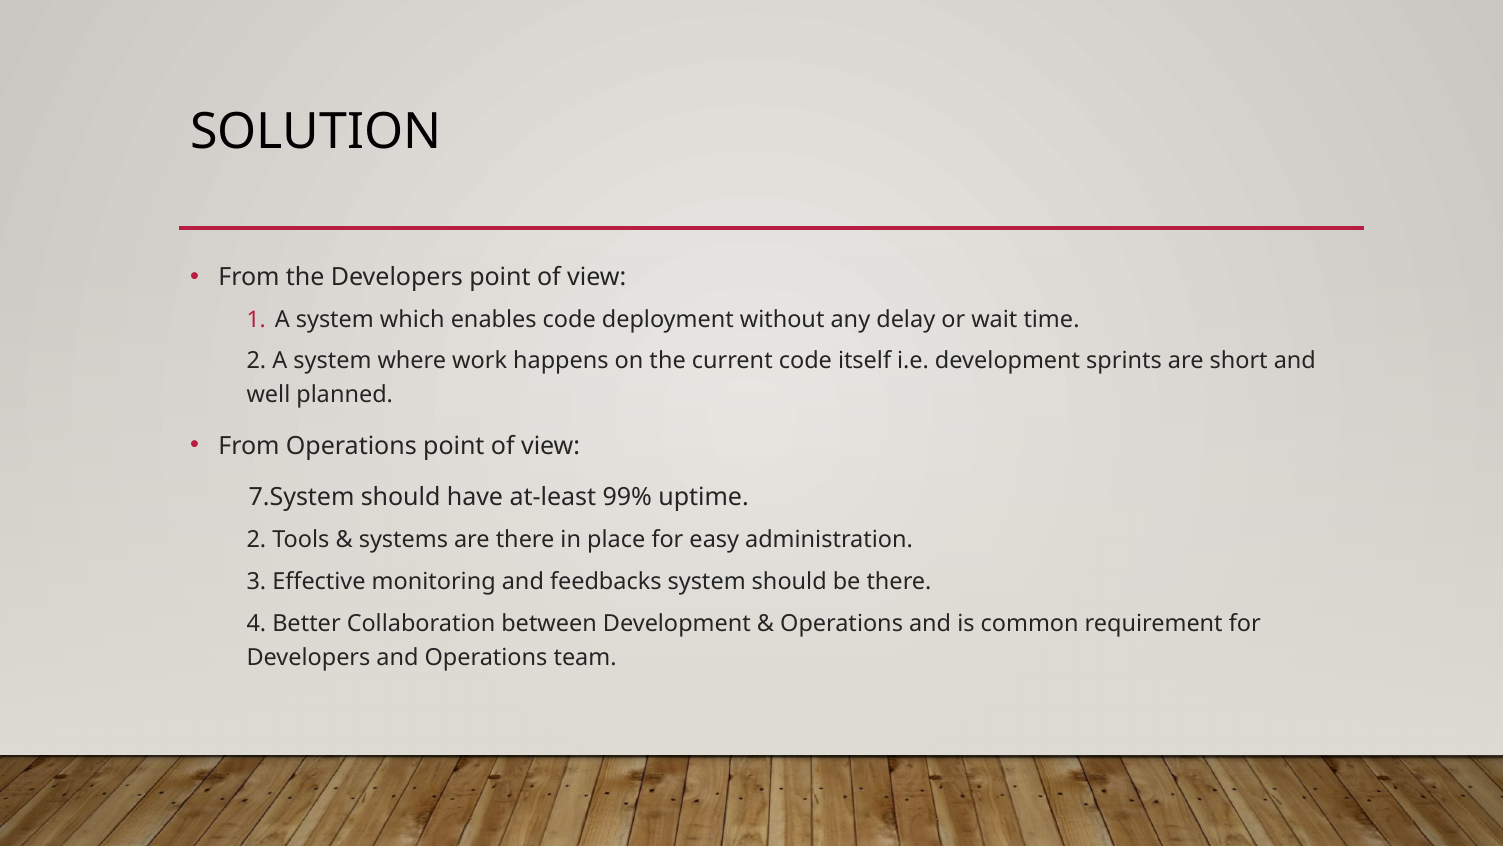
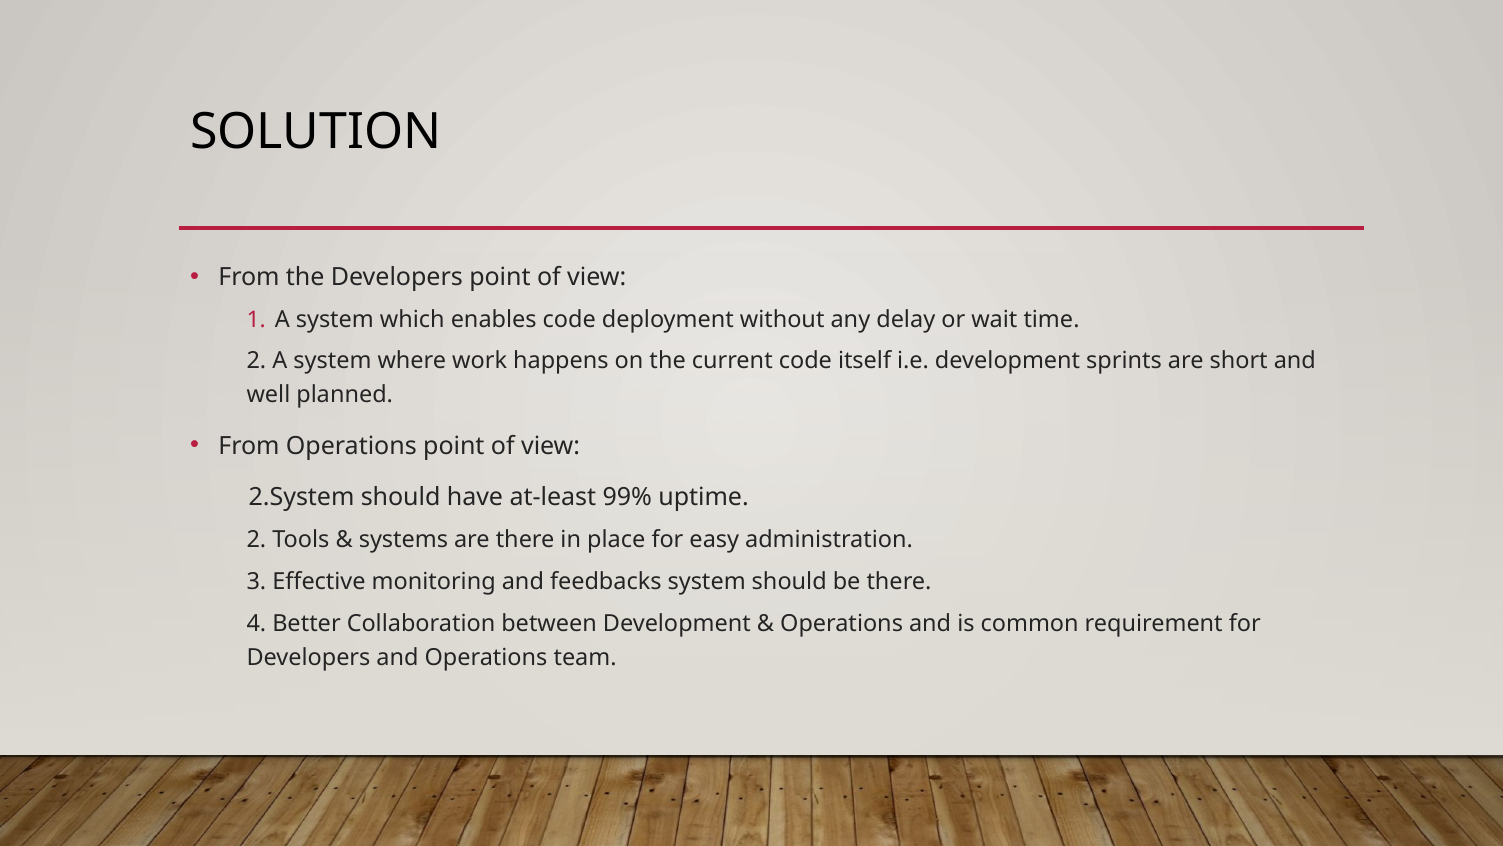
7.System: 7.System -> 2.System (302, 497)
